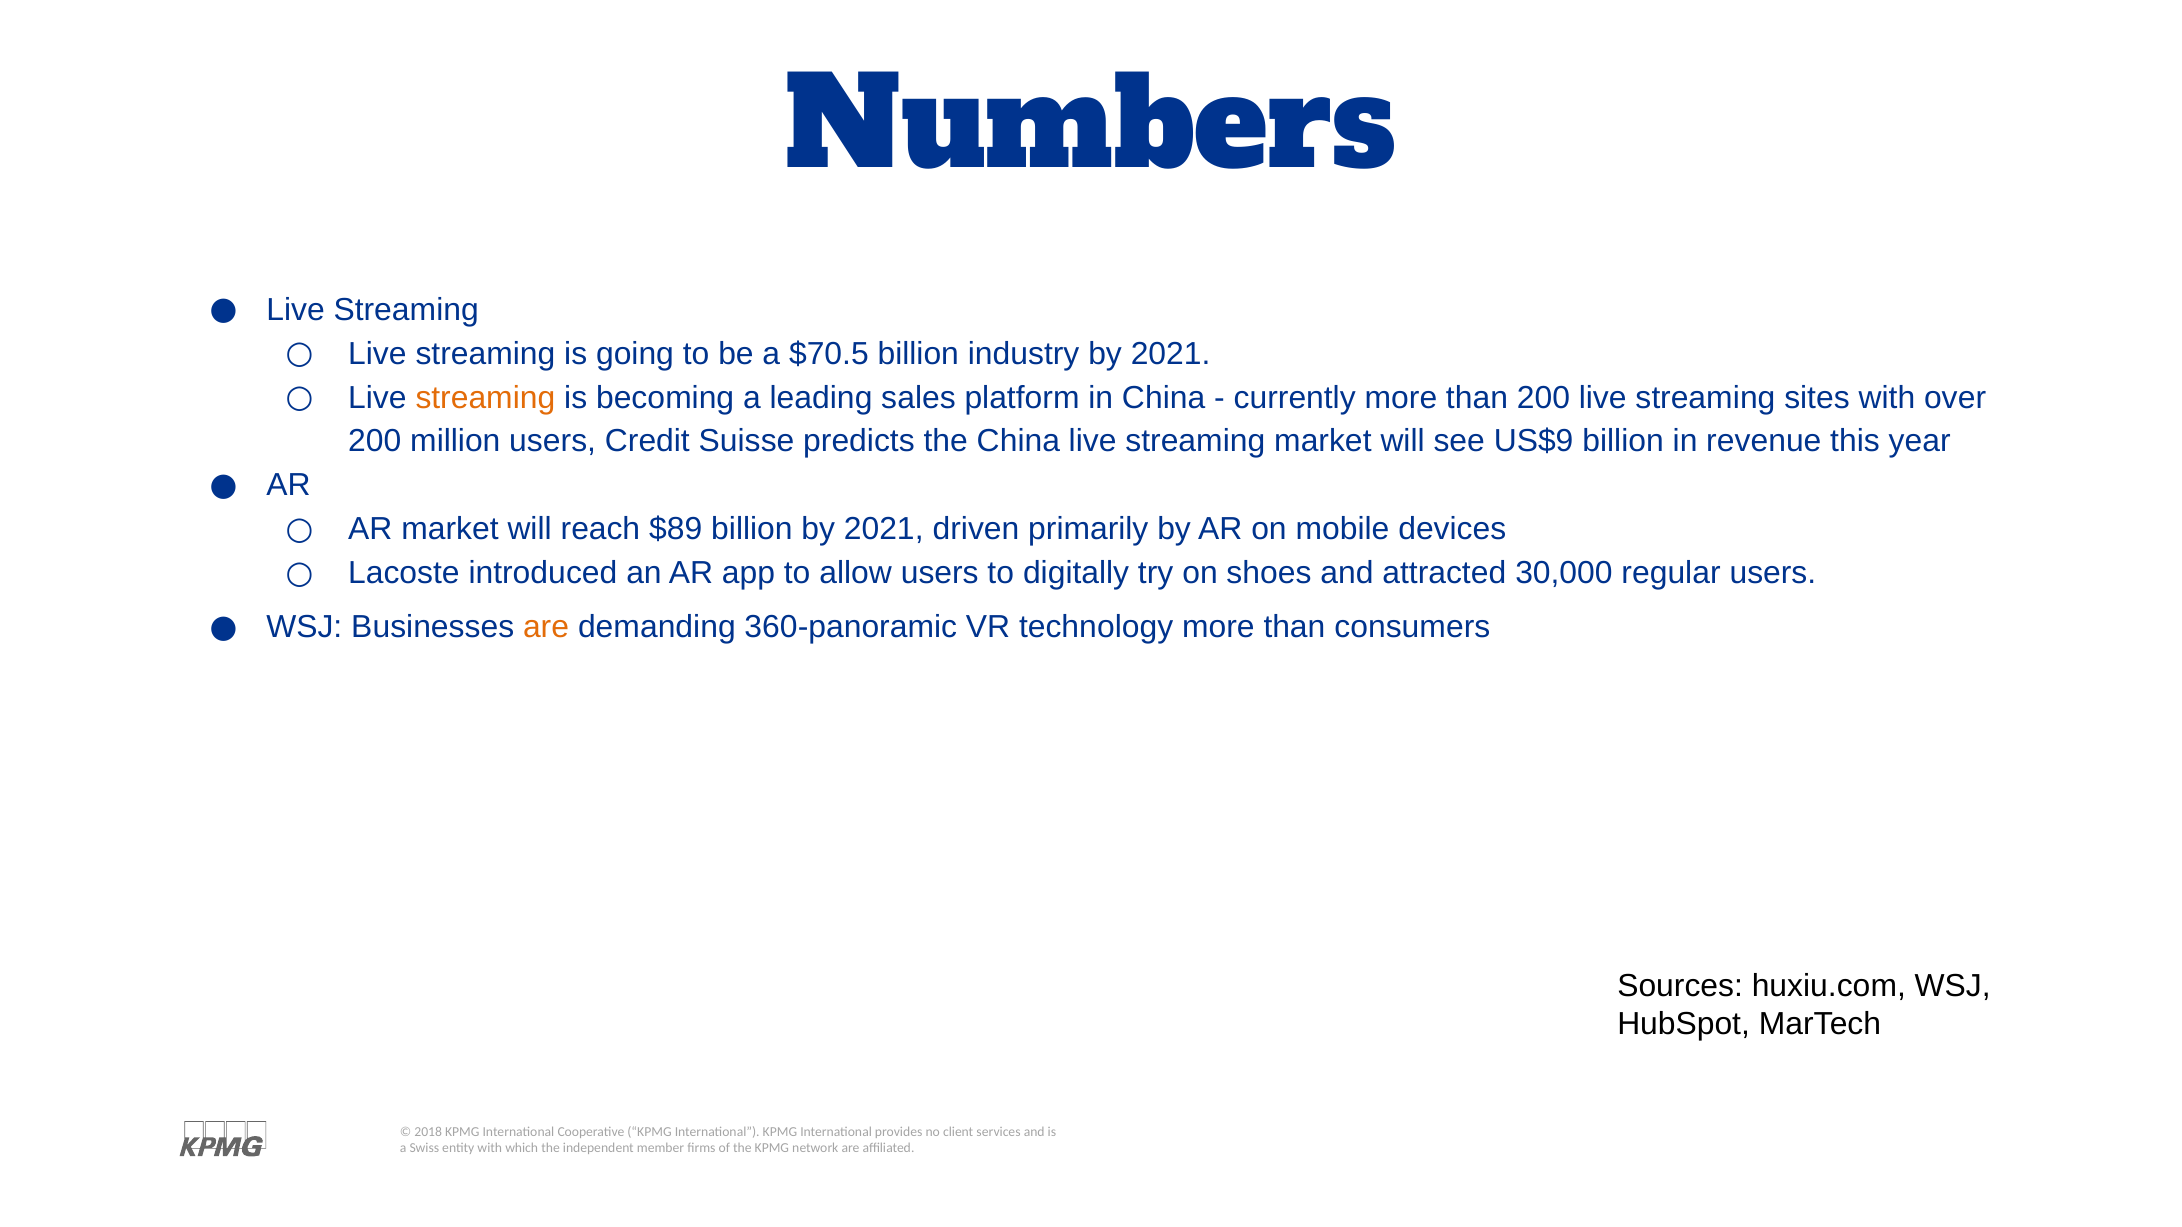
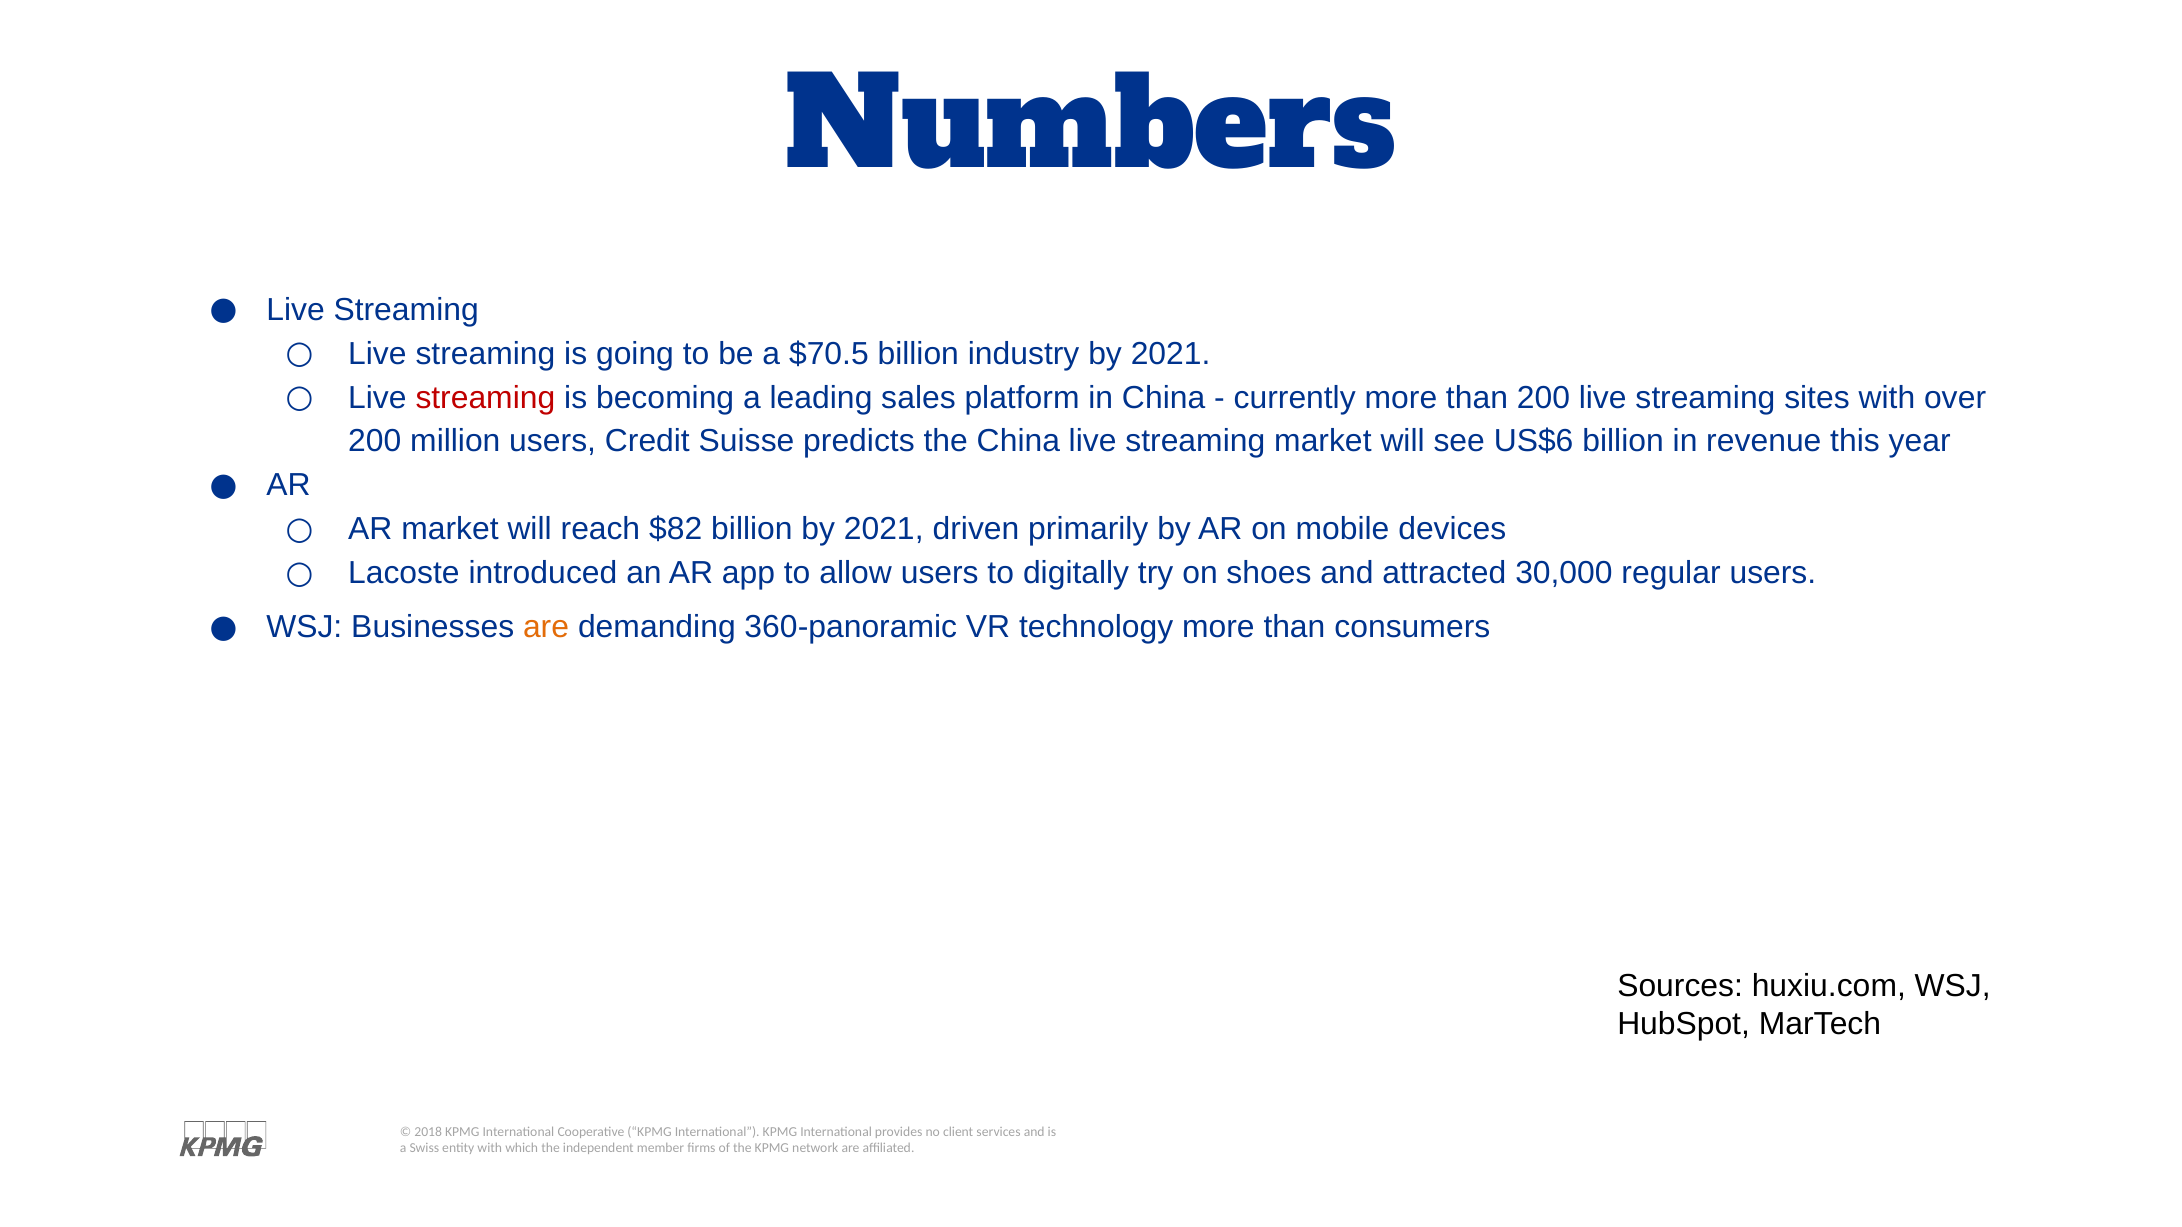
streaming colour: orange -> red (485, 398)
US$9: US$9 -> US$6 (1534, 442)
$89: $89 -> $82 (676, 529)
